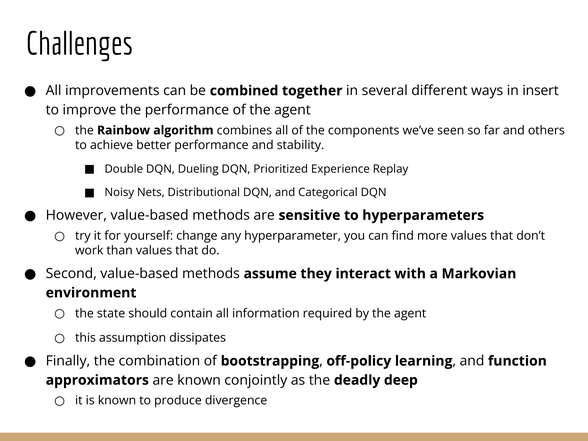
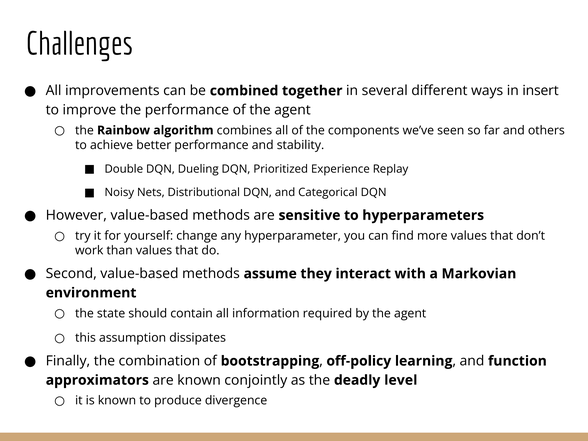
deep: deep -> level (401, 380)
